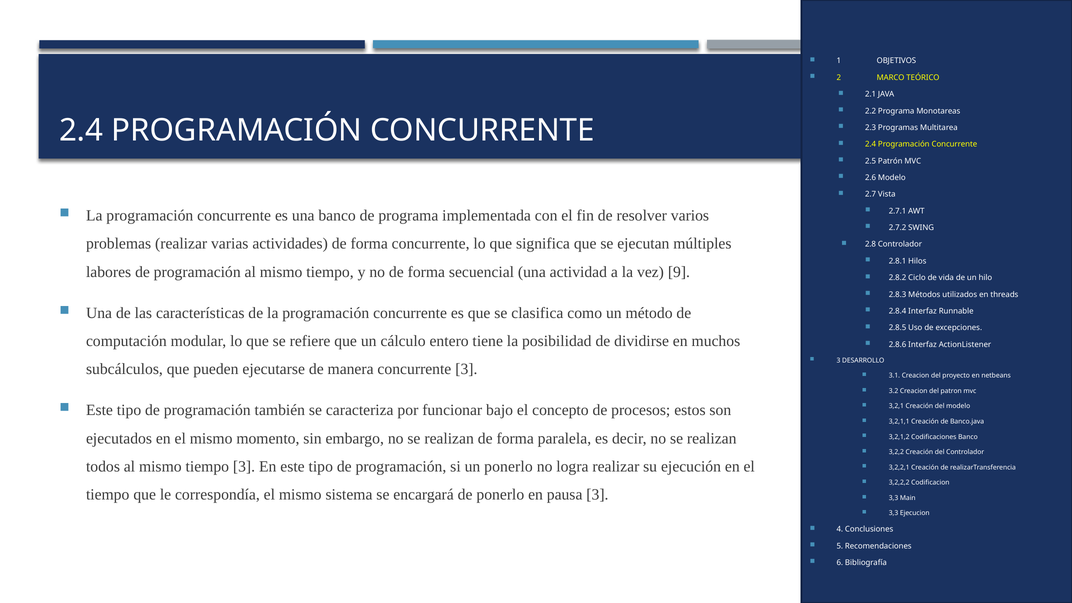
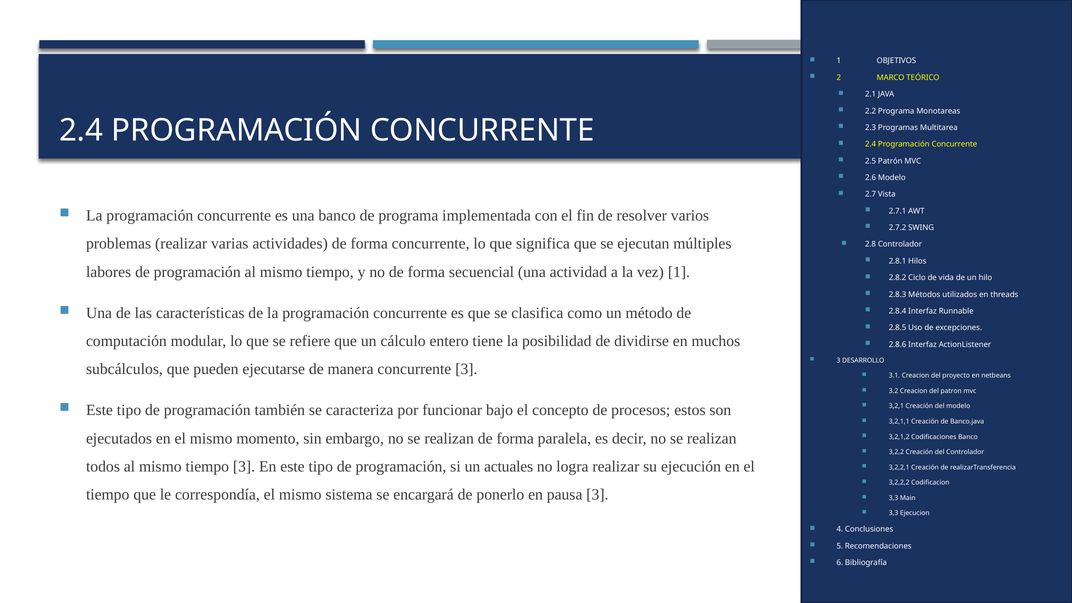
vez 9: 9 -> 1 (679, 272)
un ponerlo: ponerlo -> actuales (509, 467)
